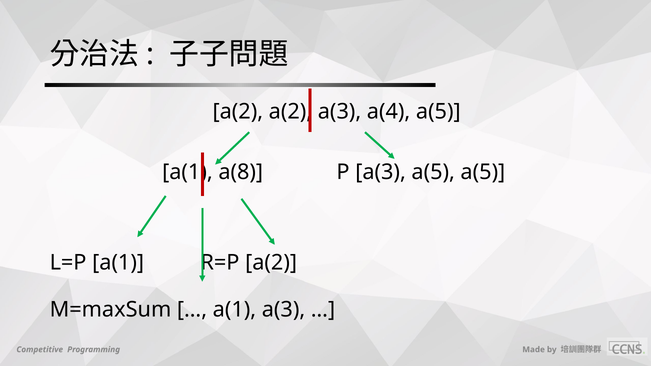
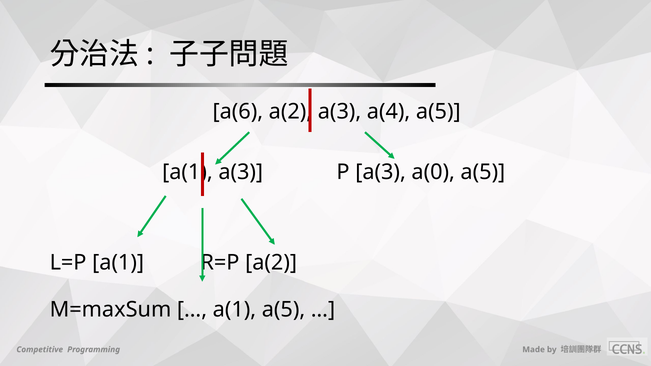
a(2: a(2 -> a(6 (238, 112)
a(8: a(8 -> a(3 (241, 172)
a(3 a(5: a(5 -> a(0 (433, 172)
a(1 a(3: a(3 -> a(5 (283, 310)
